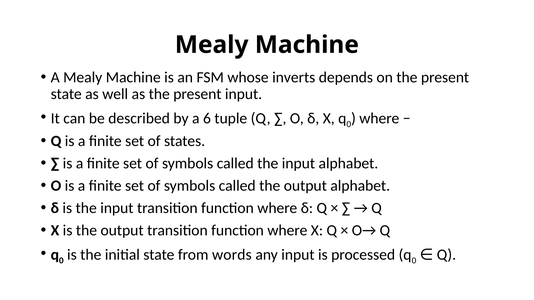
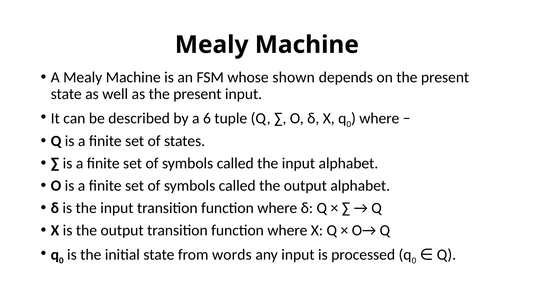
inverts: inverts -> shown (294, 77)
